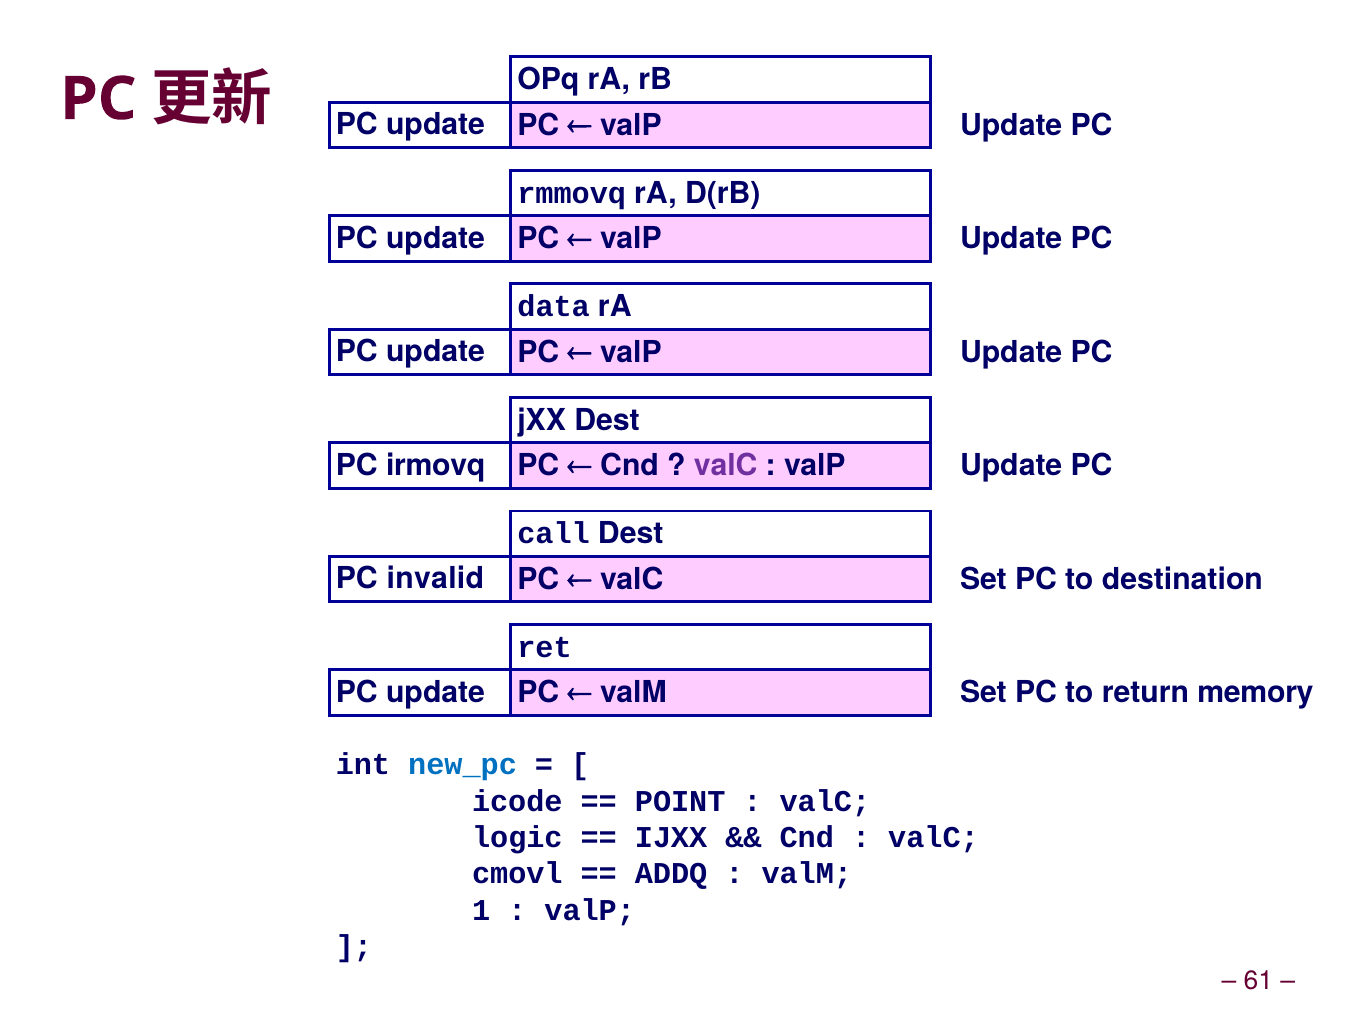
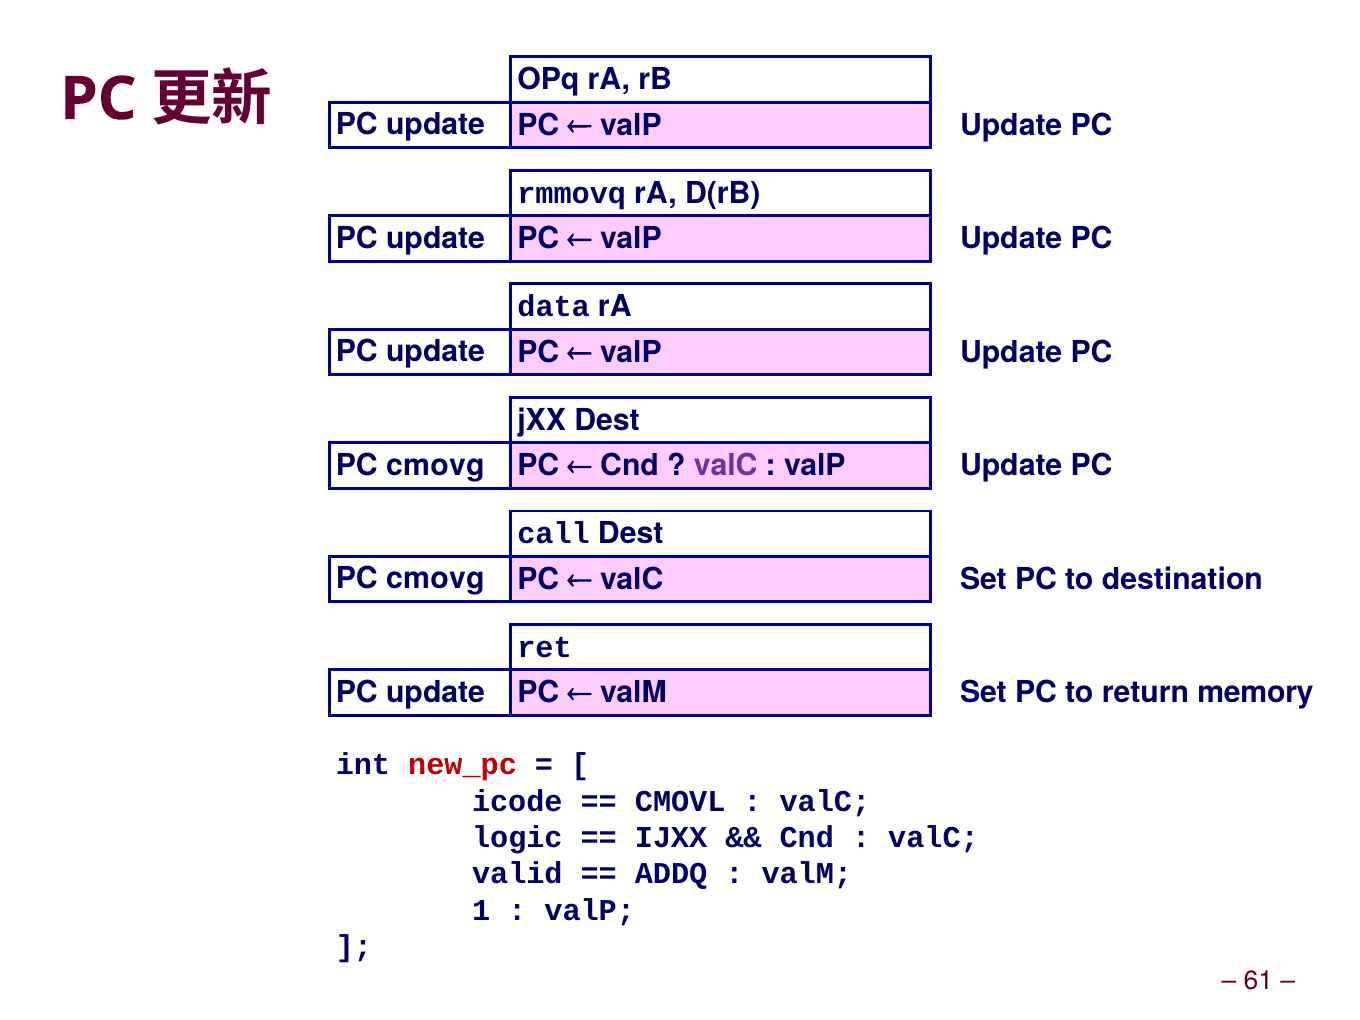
irmovq: irmovq -> cmovg (435, 465)
invalid: invalid -> cmovg (435, 579)
new_pc colour: blue -> red (463, 765)
POINT: POINT -> CMOVL (680, 801)
cmovl: cmovl -> valid (517, 873)
